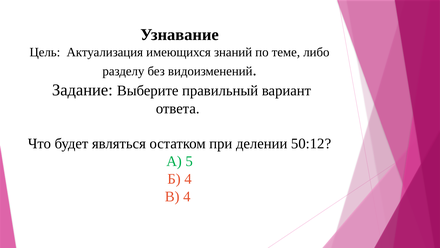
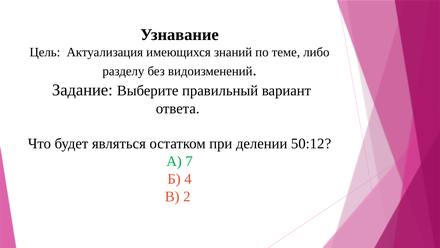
5: 5 -> 7 (189, 161)
В 4: 4 -> 2 (187, 196)
